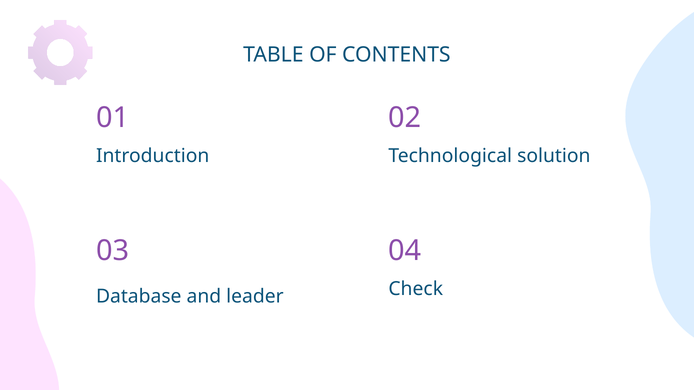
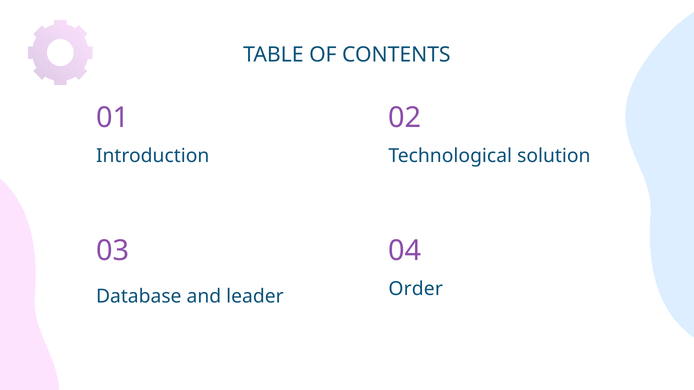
Check: Check -> Order (416, 289)
